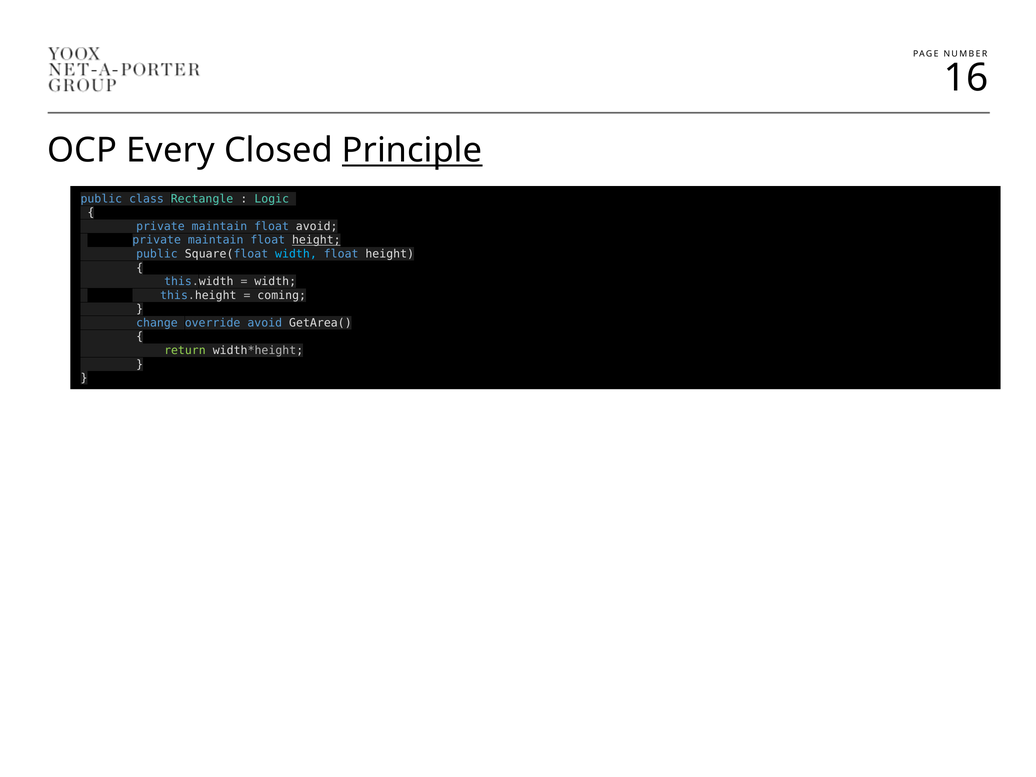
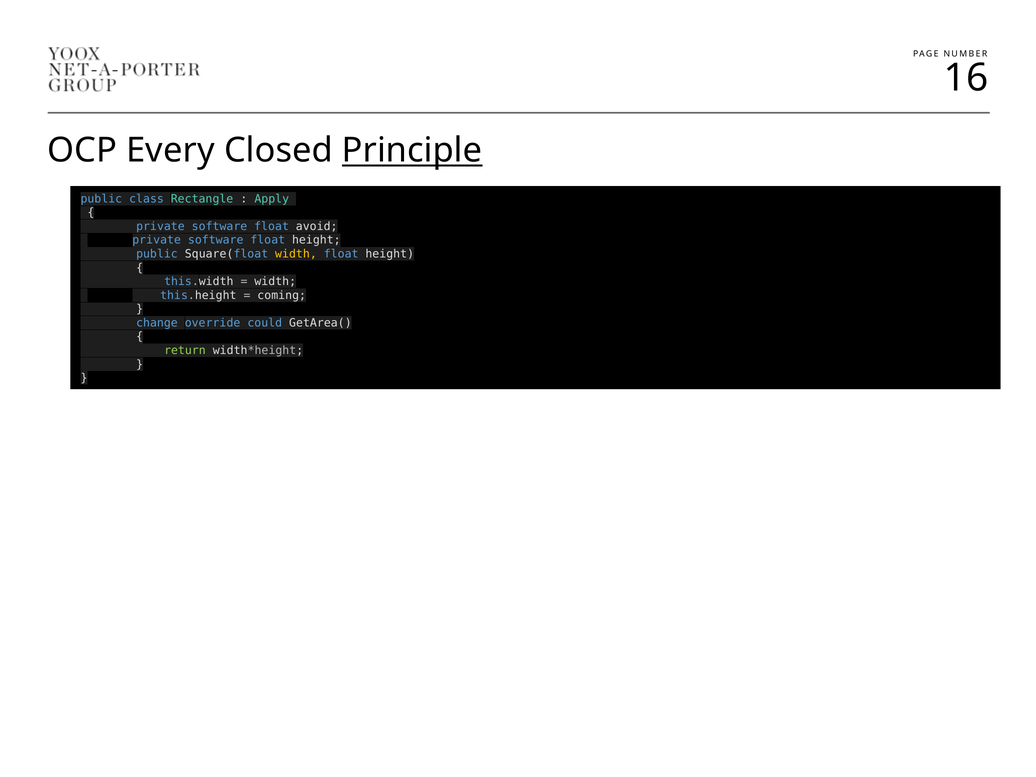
Logic: Logic -> Apply (272, 199)
maintain: maintain -> software (220, 226)
maintain: maintain -> software (216, 240)
height underline: present -> none (316, 240)
width colour: light blue -> yellow (296, 254)
override avoid: avoid -> could (265, 323)
